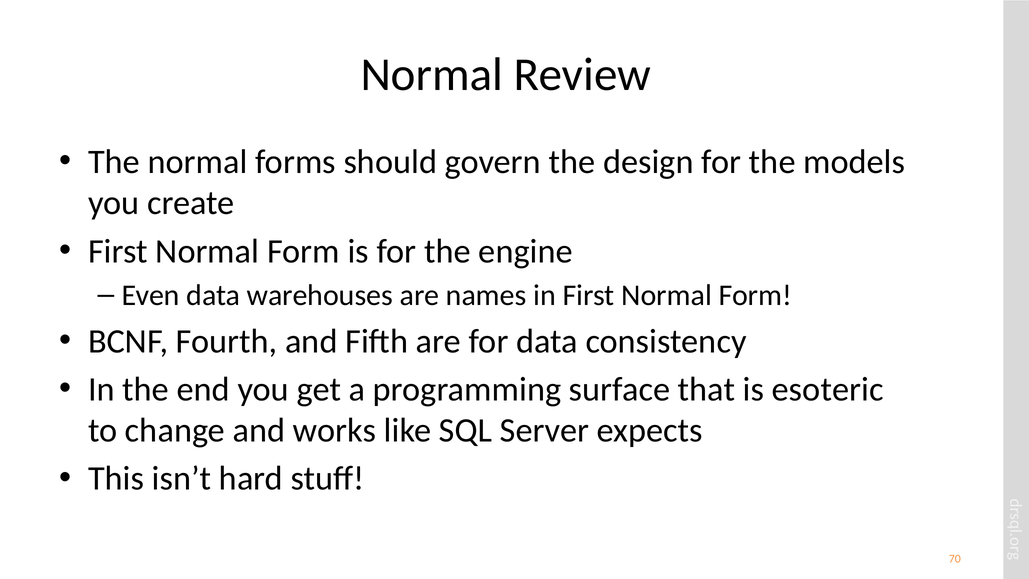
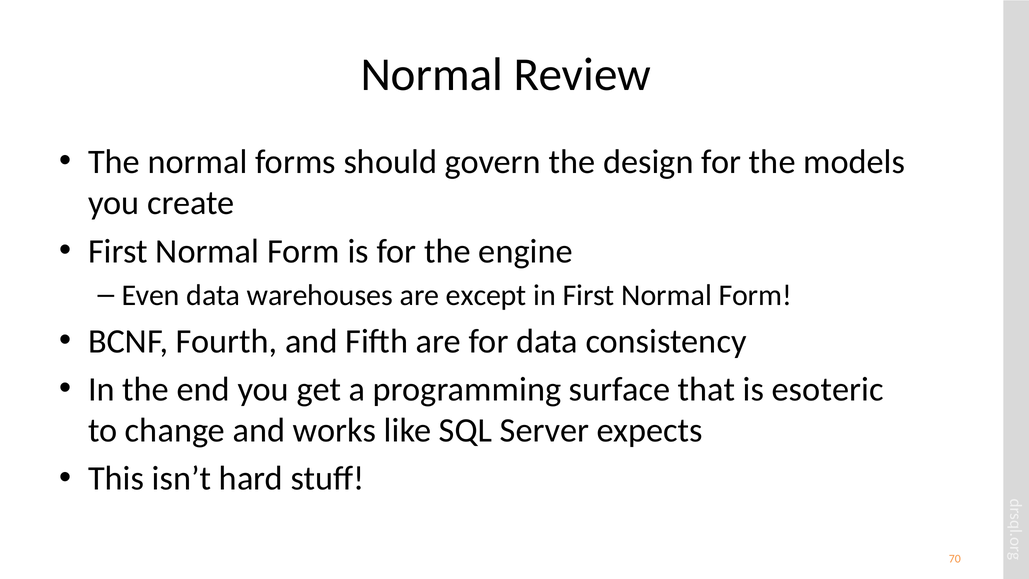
names: names -> except (486, 295)
